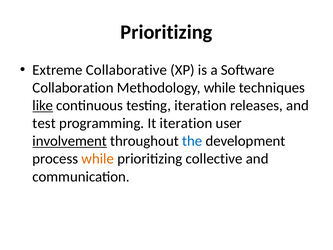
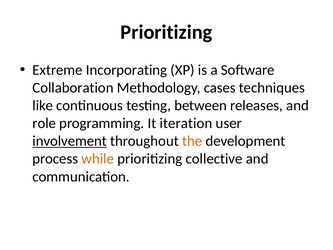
Collaborative: Collaborative -> Incorporating (127, 70)
Methodology while: while -> cases (220, 88)
like underline: present -> none (43, 105)
testing iteration: iteration -> between (201, 105)
test: test -> role (44, 123)
the colour: blue -> orange (192, 141)
